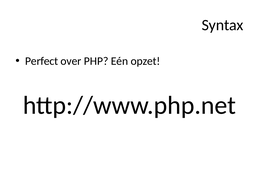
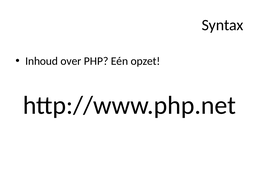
Perfect: Perfect -> Inhoud (42, 61)
